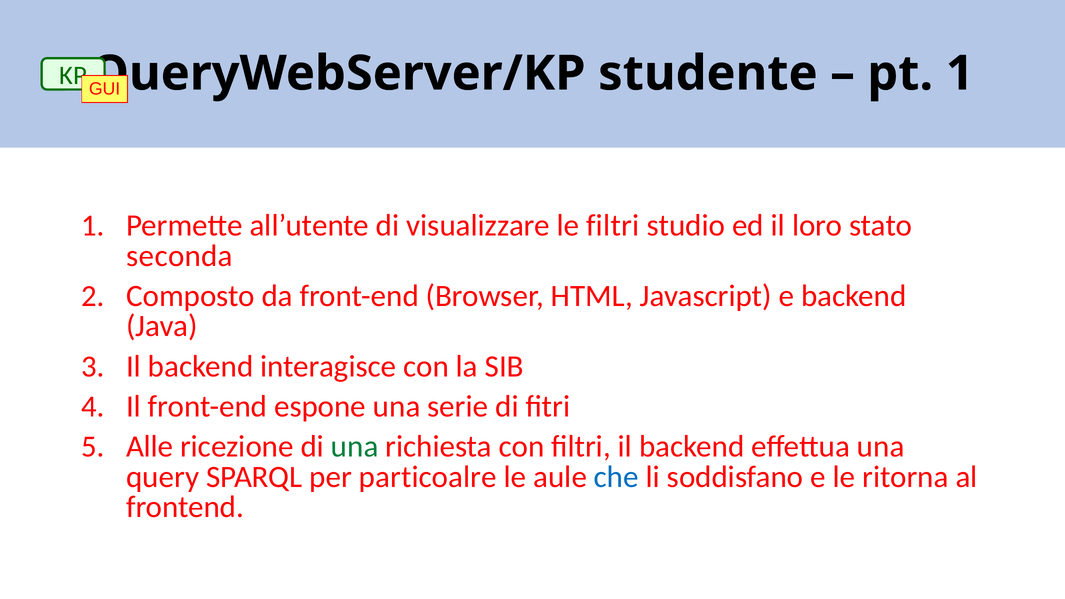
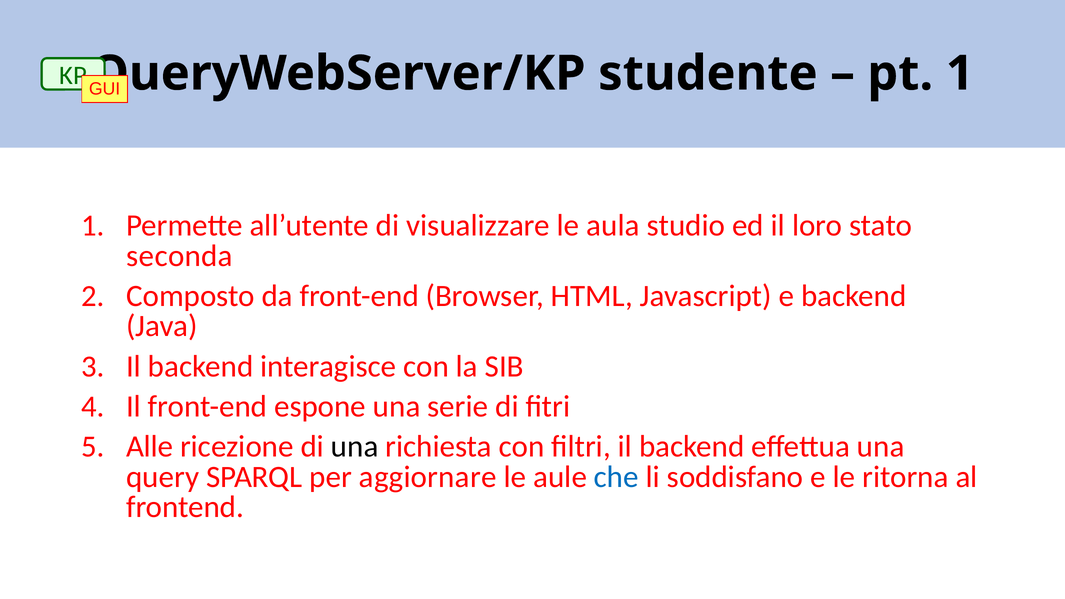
le filtri: filtri -> aula (613, 226)
una colour: green -> black (355, 447)
particoalre: particoalre -> aggiornare (428, 477)
